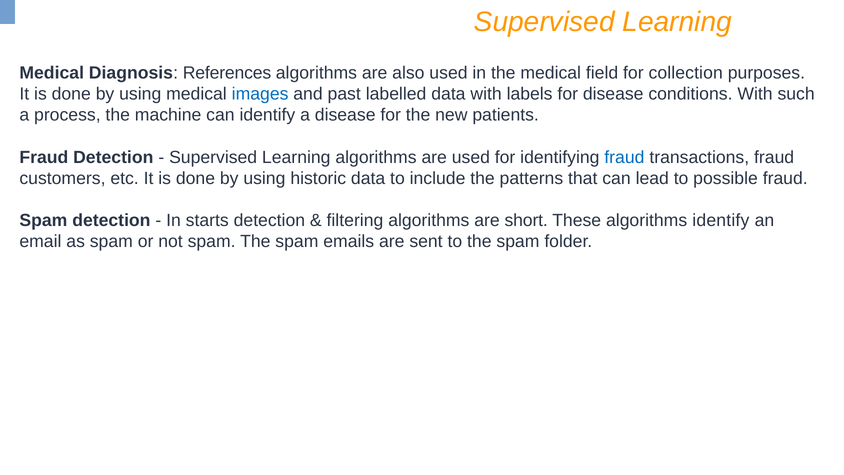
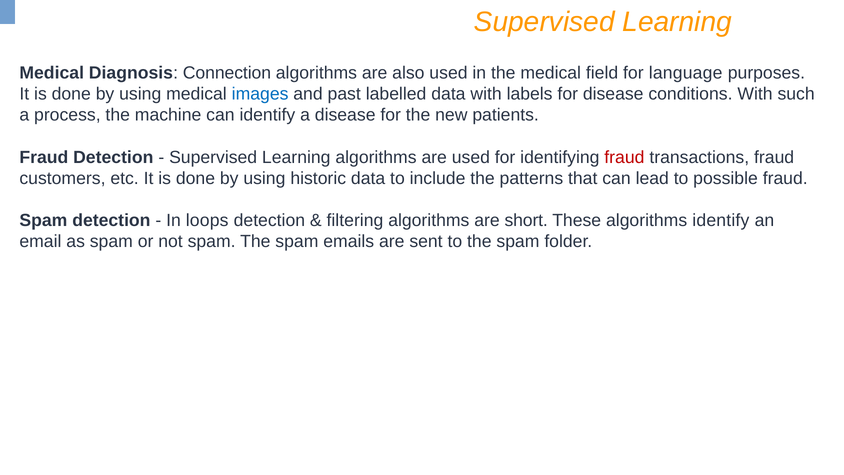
References: References -> Connection (227, 73)
collection: collection -> language (686, 73)
fraud colour: blue -> red (624, 157)
starts: starts -> loops (207, 220)
